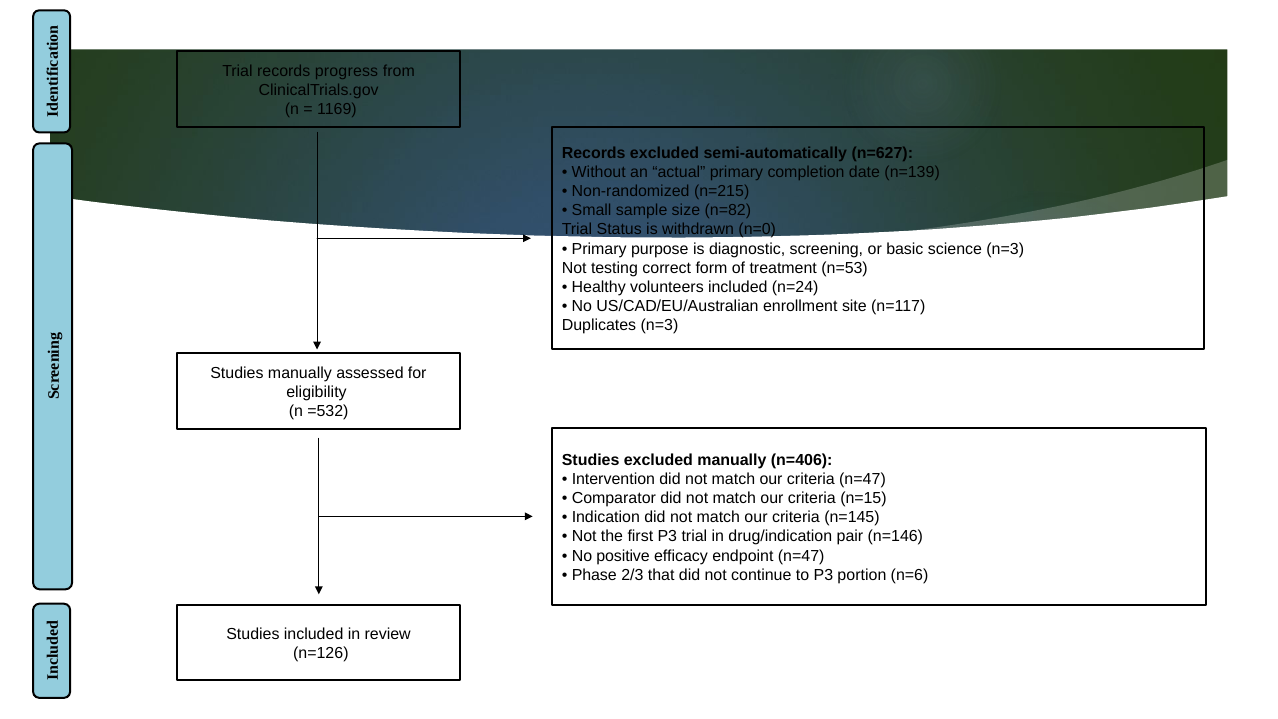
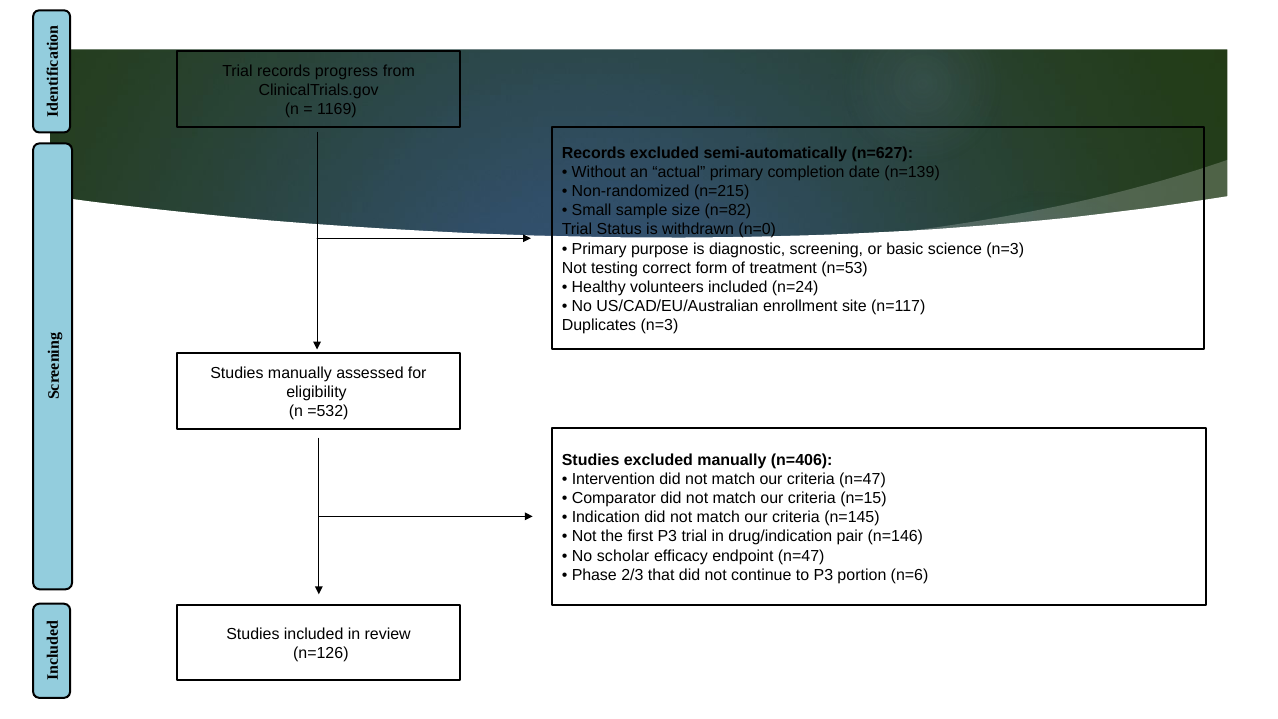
positive: positive -> scholar (623, 556)
